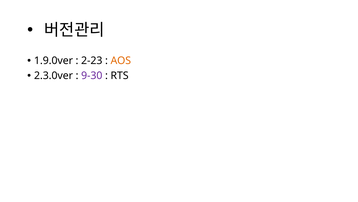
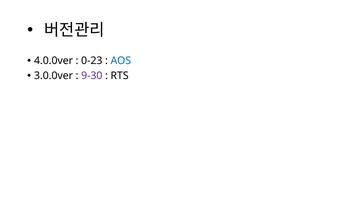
1.9.0ver: 1.9.0ver -> 4.0.0ver (53, 61)
2-23: 2-23 -> 0-23 (92, 61)
AOS colour: orange -> blue (121, 61)
2.3.0ver: 2.3.0ver -> 3.0.0ver (53, 76)
